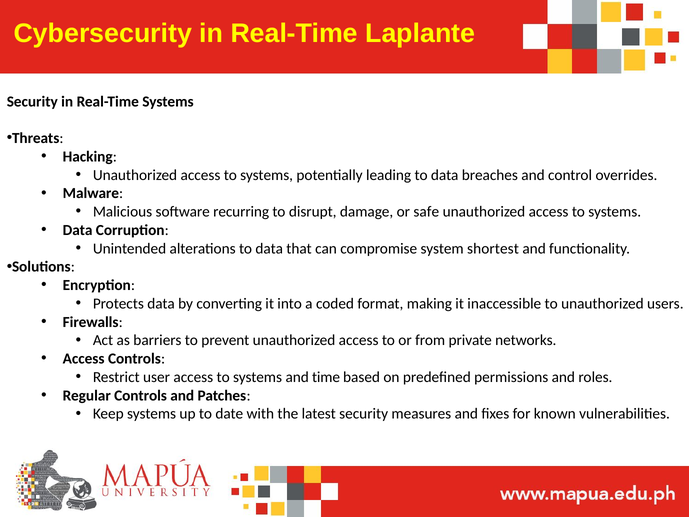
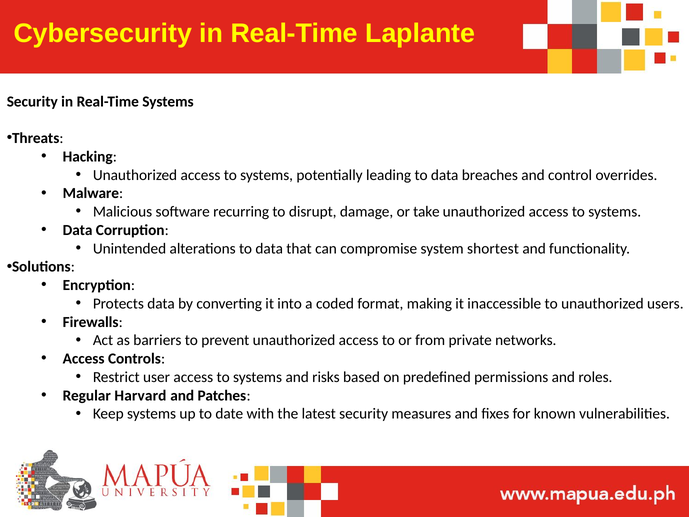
safe: safe -> take (426, 212)
time: time -> risks (326, 377)
Regular Controls: Controls -> Harvard (140, 395)
